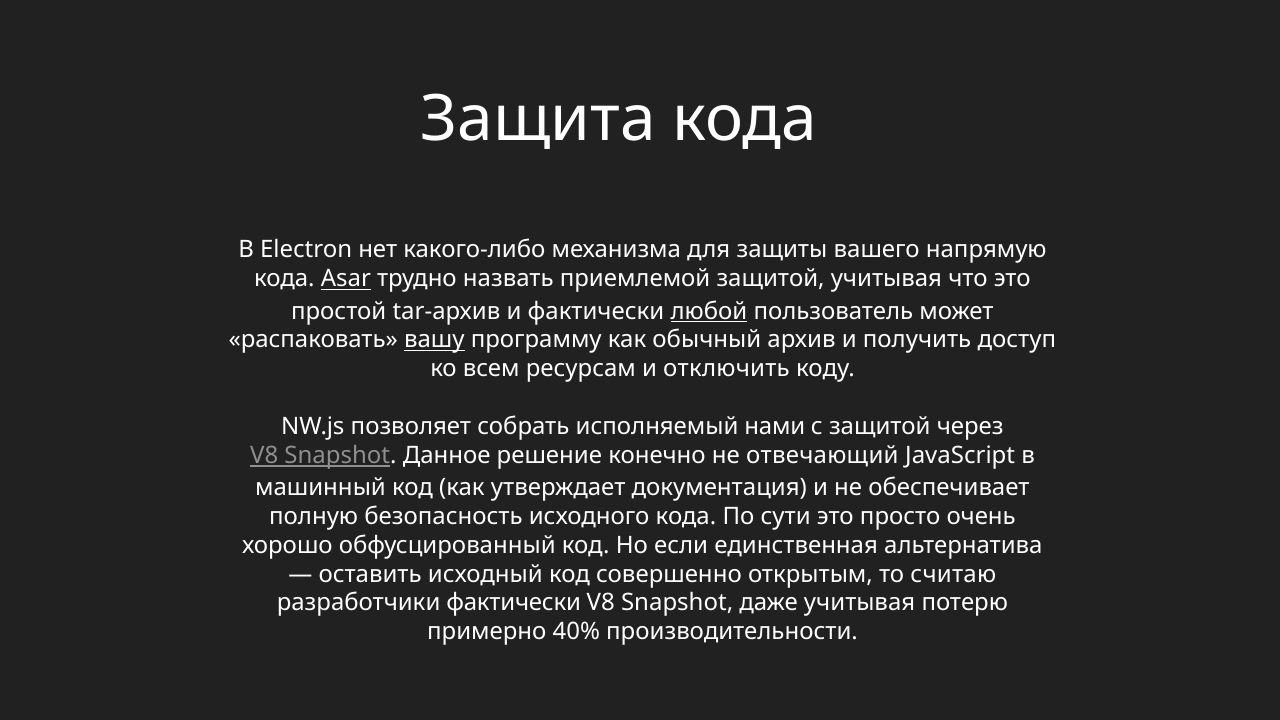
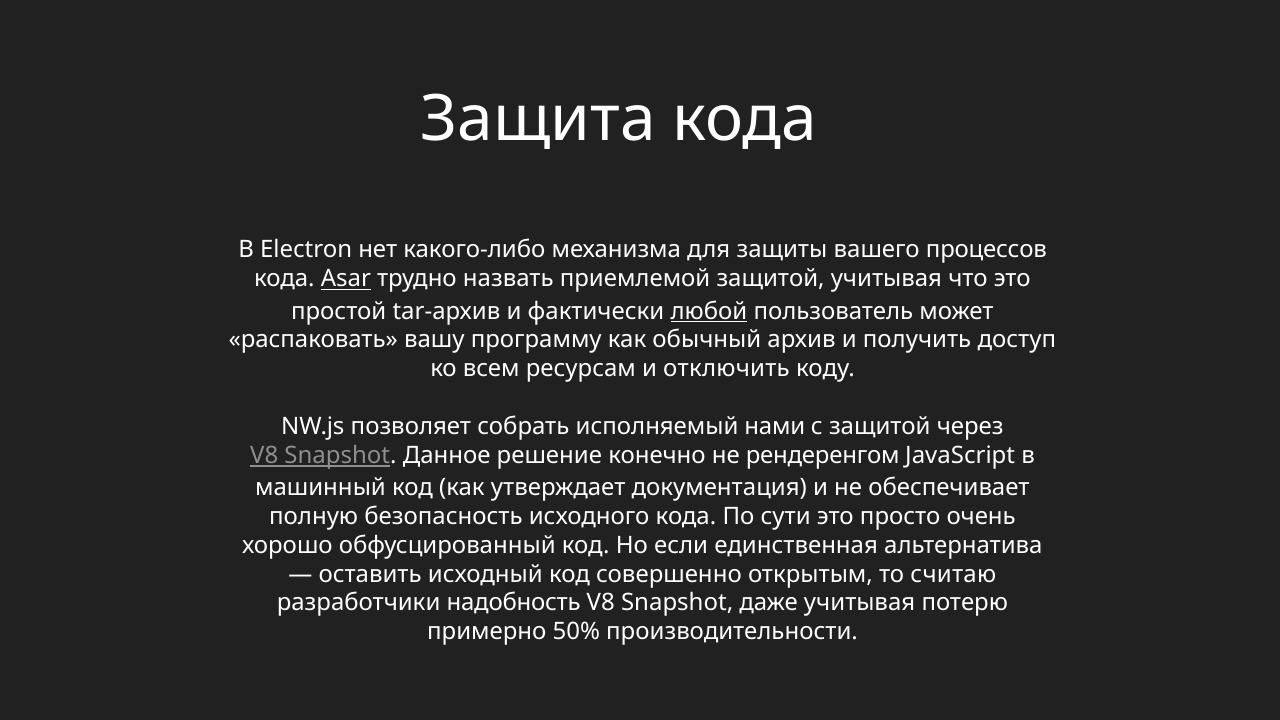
напрямую: напрямую -> процессов (986, 250)
вашу underline: present -> none (434, 340)
отвечающий: отвечающий -> рендеренгом (823, 455)
разработчики фактически: фактически -> надобность (514, 603)
40%: 40% -> 50% (576, 632)
